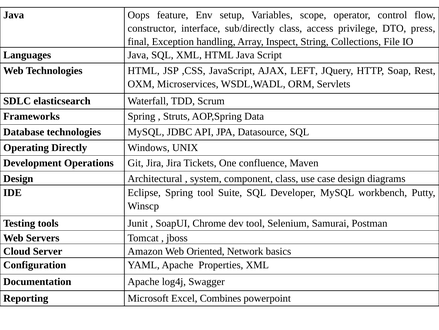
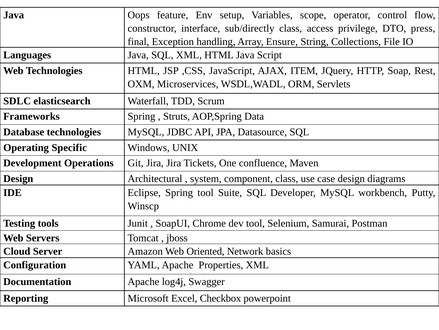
Inspect: Inspect -> Ensure (282, 41)
LEFT: LEFT -> ITEM (304, 71)
Directly: Directly -> Specific (69, 147)
Combines: Combines -> Checkbox (221, 298)
